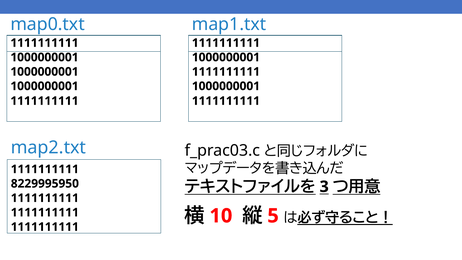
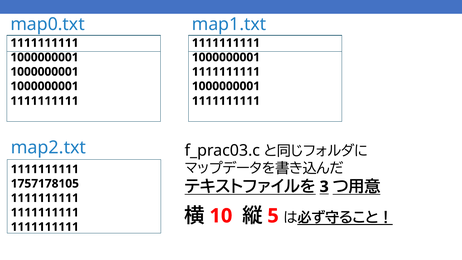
8229995950: 8229995950 -> 1757178105 (45, 184)
